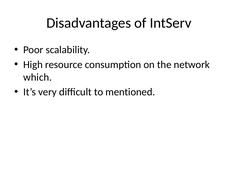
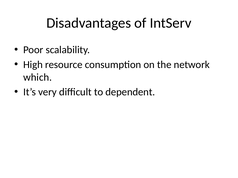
mentioned: mentioned -> dependent (130, 92)
